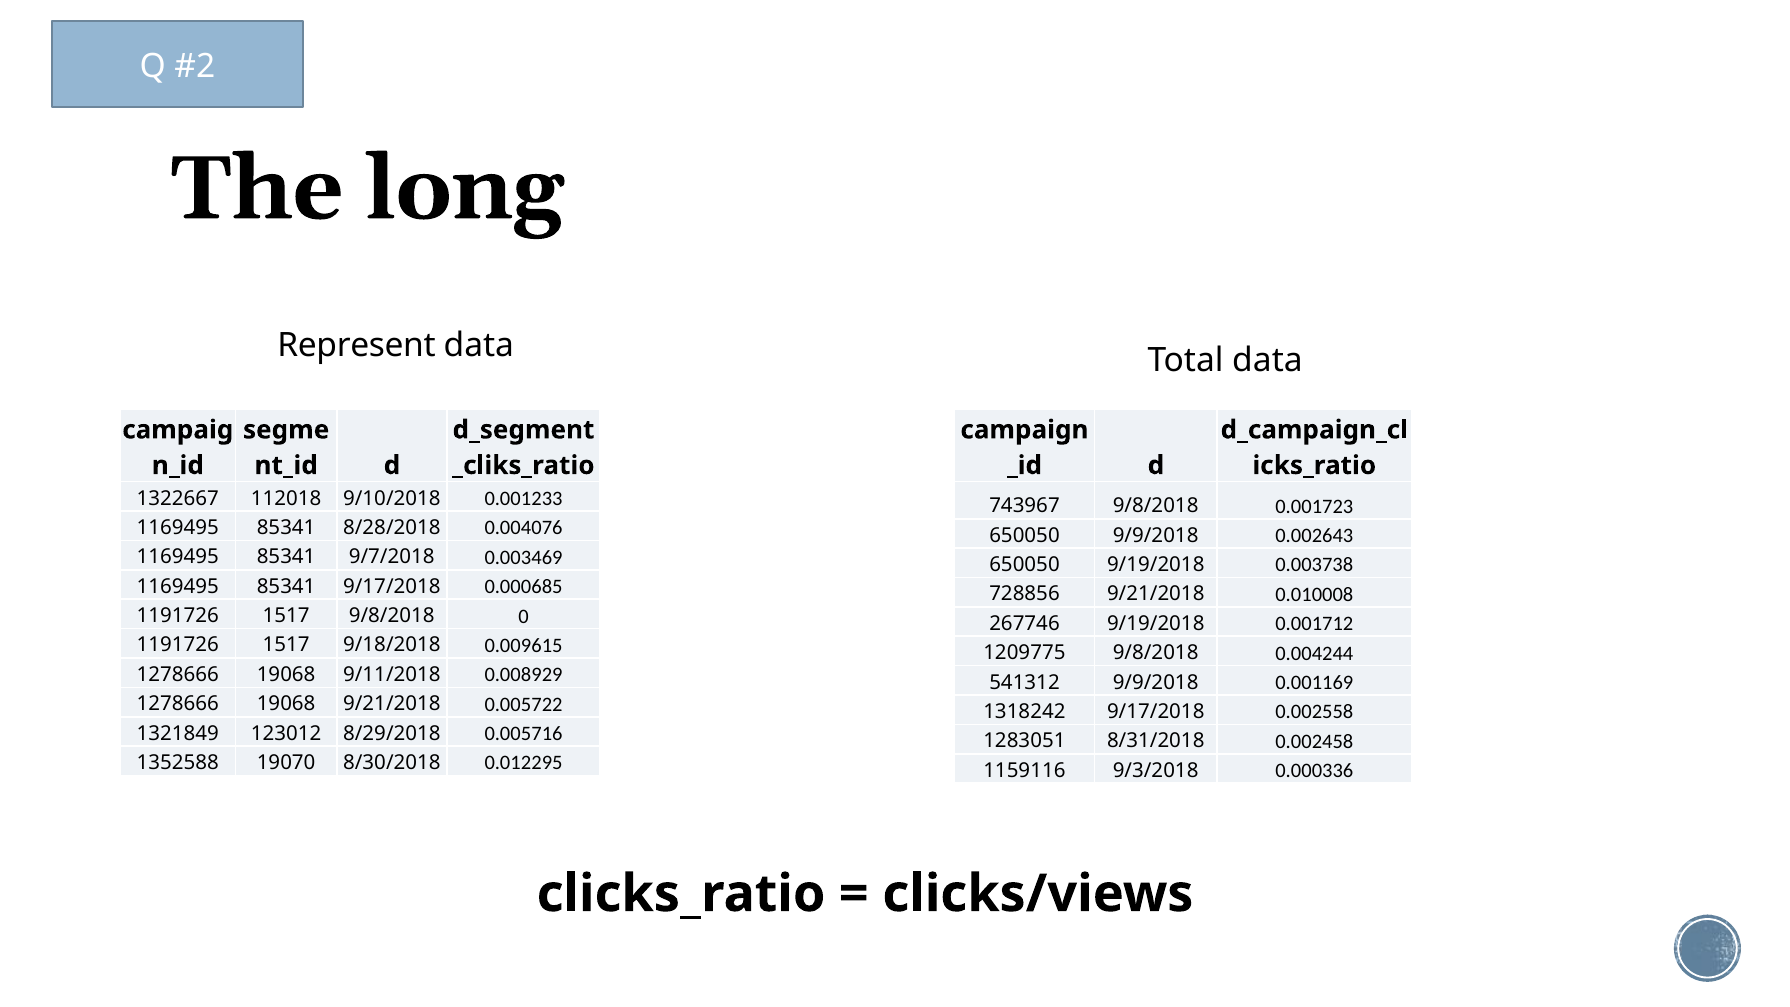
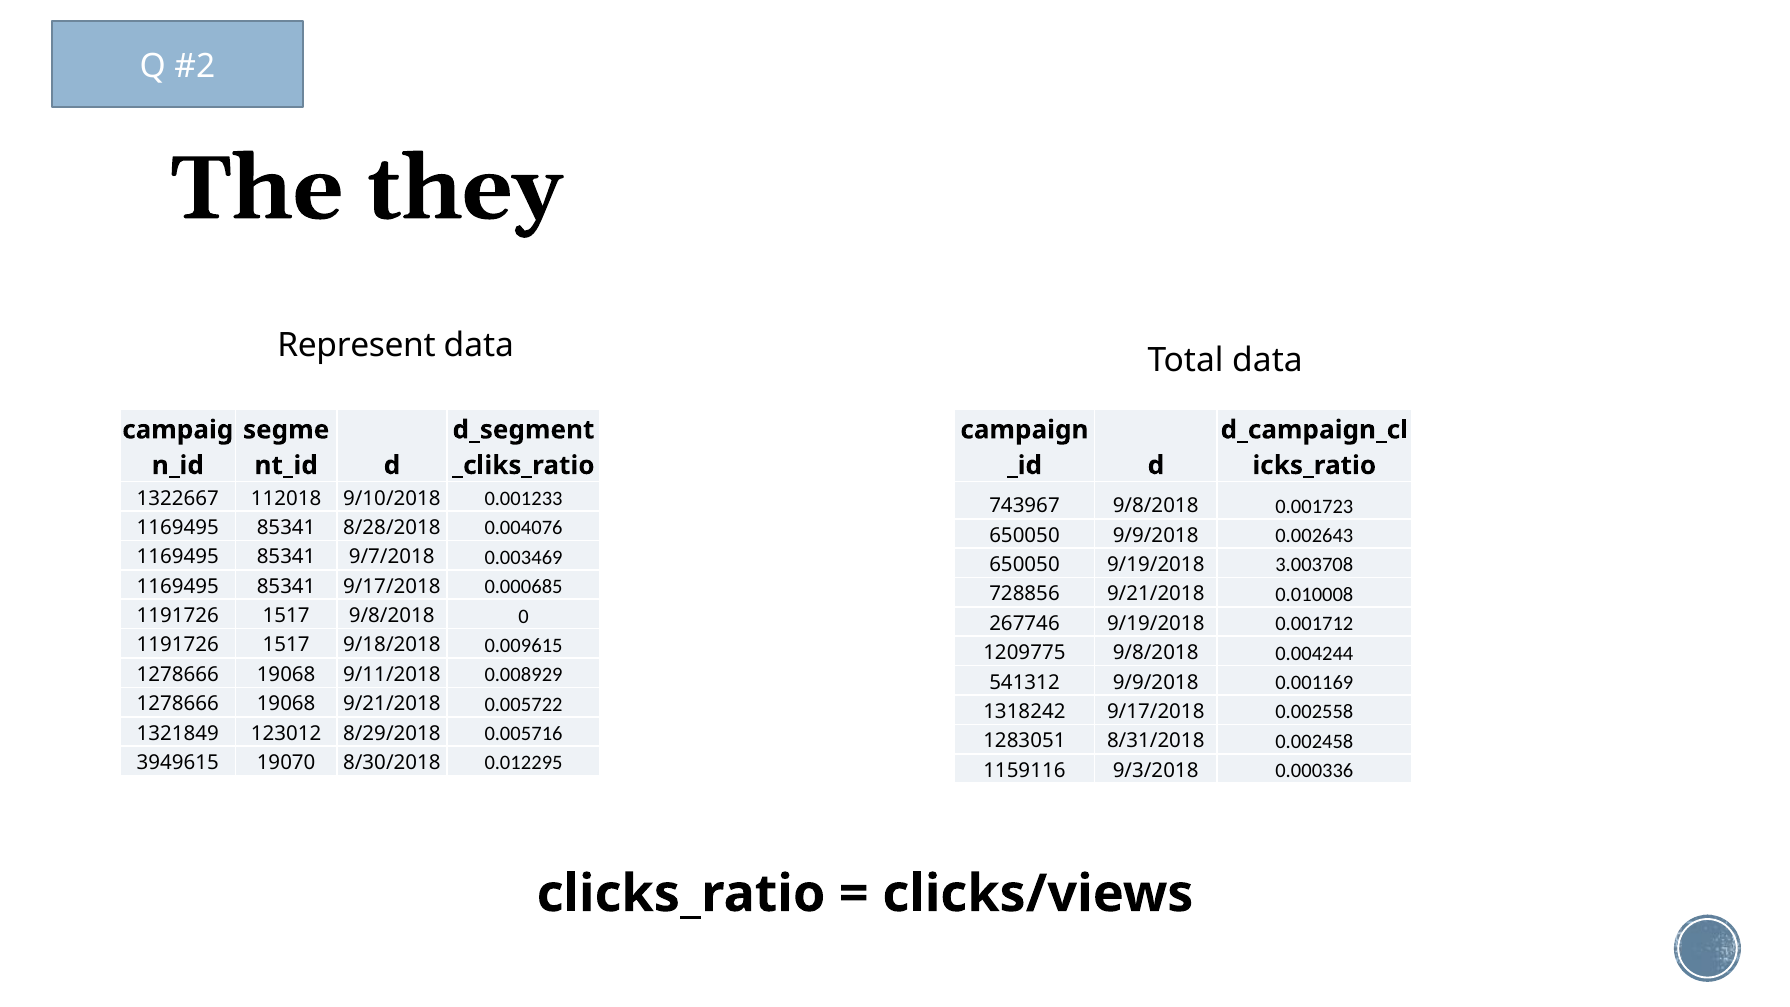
long: long -> they (464, 189)
0.003738: 0.003738 -> 3.003708 (1314, 565)
1352588: 1352588 -> 3949615 (178, 763)
